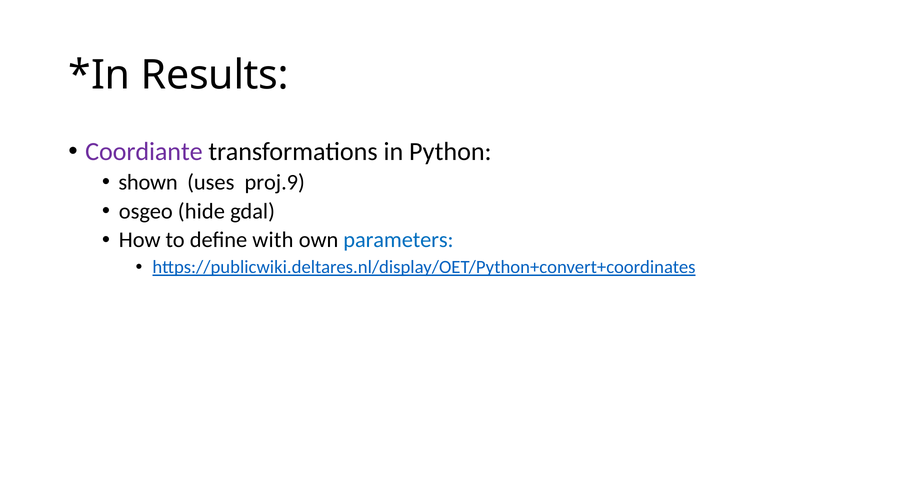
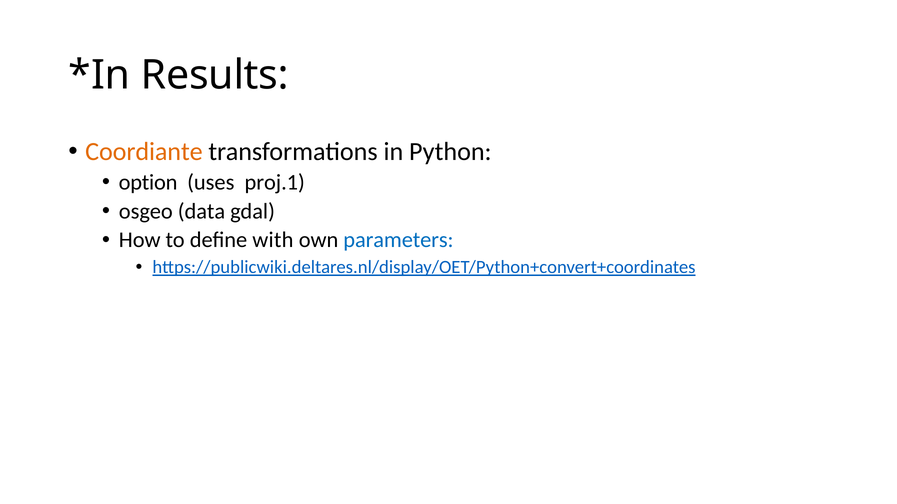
Coordiante colour: purple -> orange (144, 152)
shown: shown -> option (148, 183)
proj.9: proj.9 -> proj.1 (275, 183)
hide: hide -> data (201, 211)
